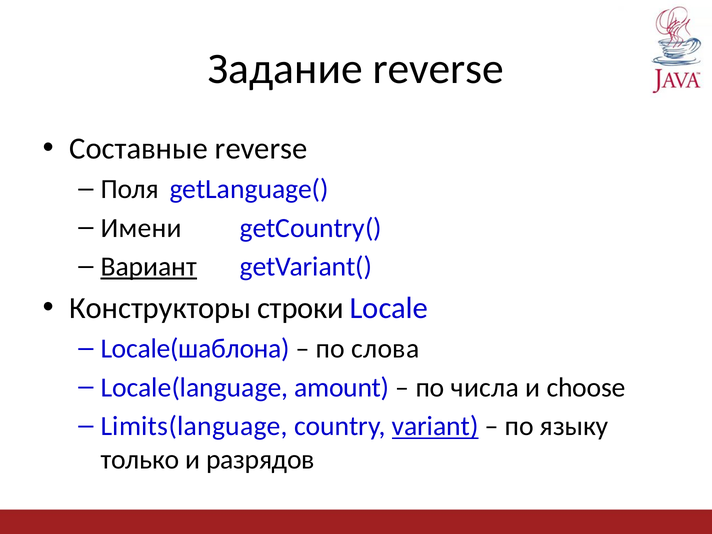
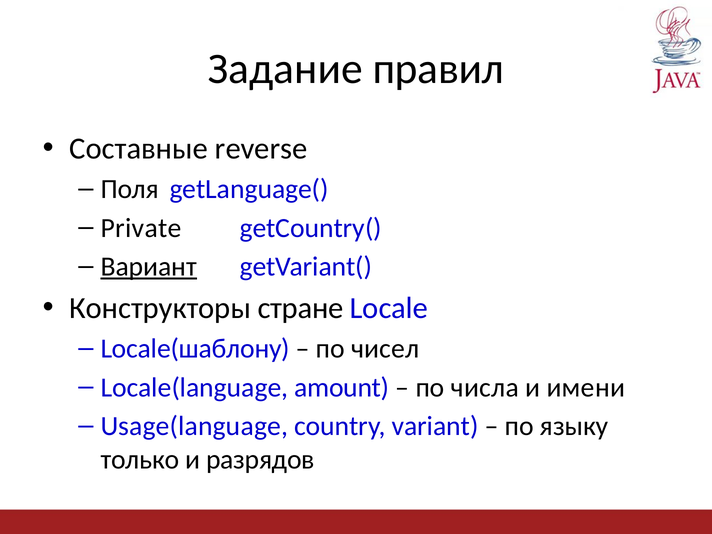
Задание reverse: reverse -> правил (438, 69)
Имени: Имени -> Private (141, 228)
строки: строки -> стране (300, 308)
Locale(шаблона: Locale(шаблона -> Locale(шаблону (195, 349)
слова: слова -> чисел (385, 349)
choose: choose -> имени (586, 387)
Limits(language: Limits(language -> Usage(language (194, 426)
variant underline: present -> none (435, 426)
